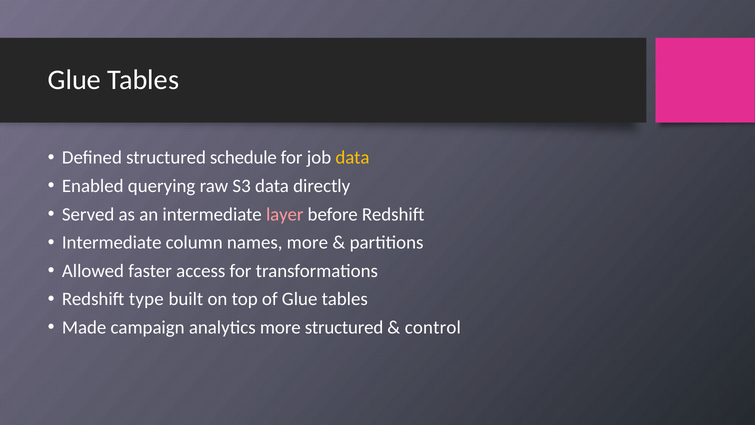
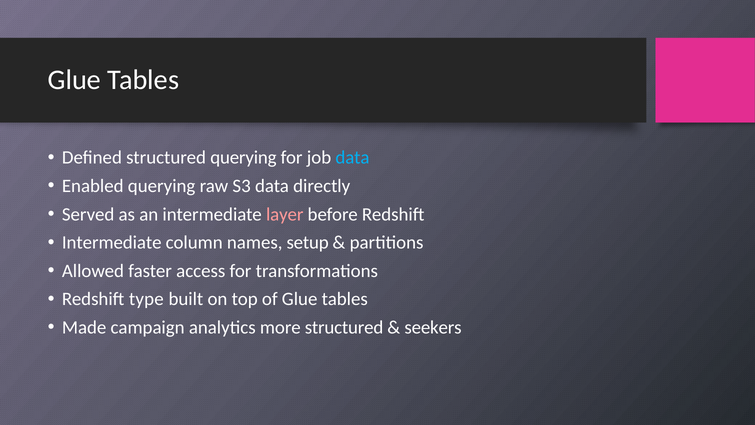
structured schedule: schedule -> querying (243, 158)
data colour: yellow -> light blue (352, 158)
names more: more -> setup (308, 242)
control: control -> seekers (433, 327)
